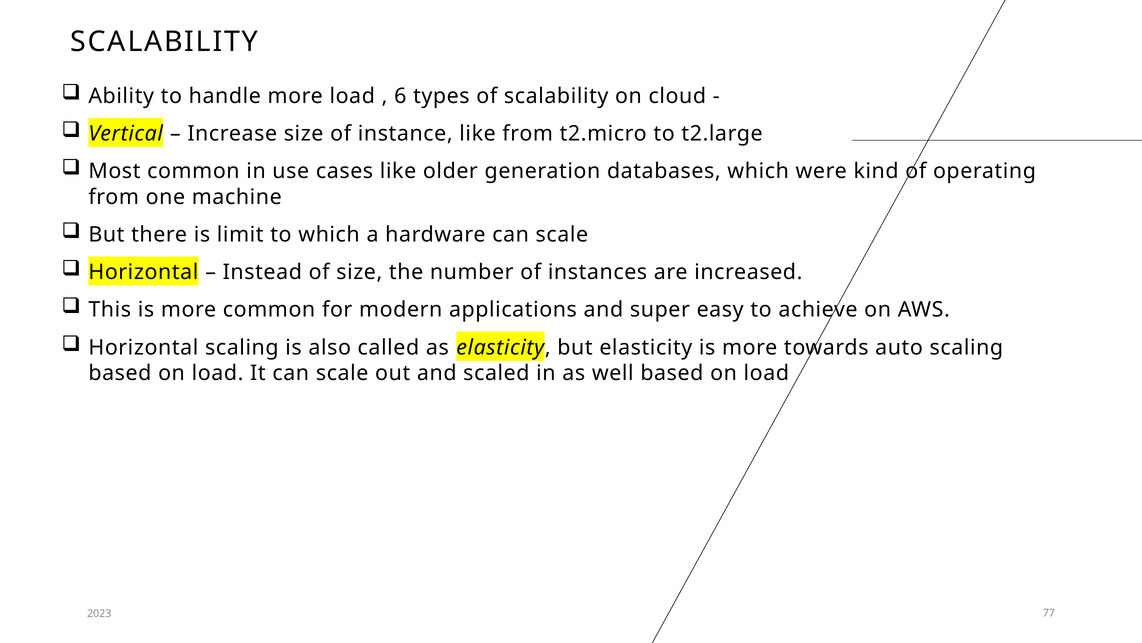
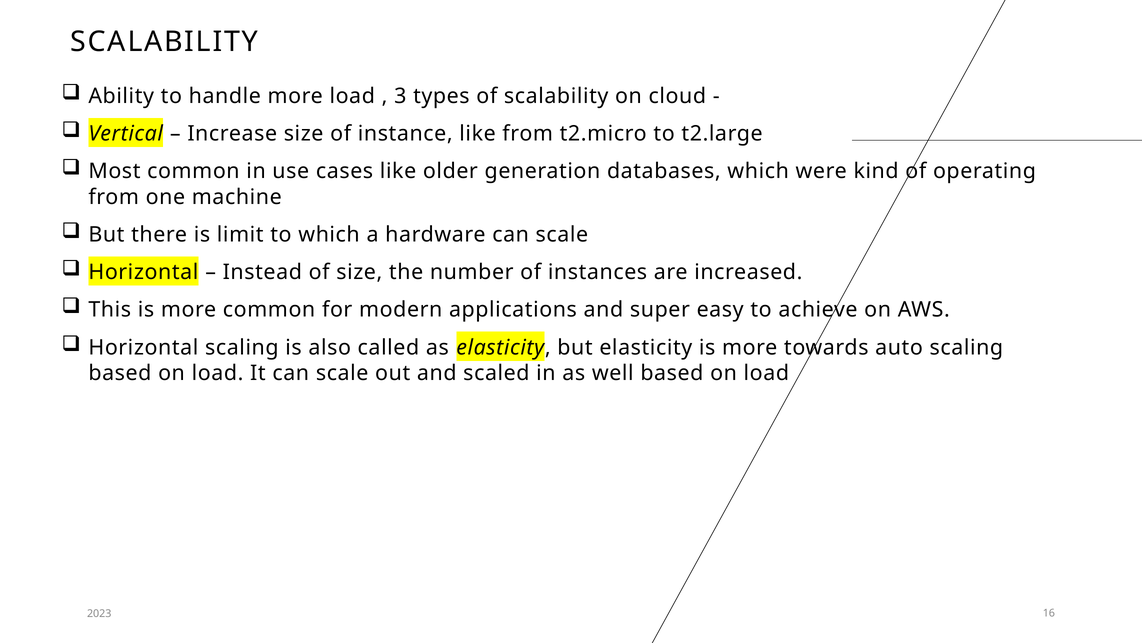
6: 6 -> 3 (400, 96)
77: 77 -> 16 (1049, 612)
